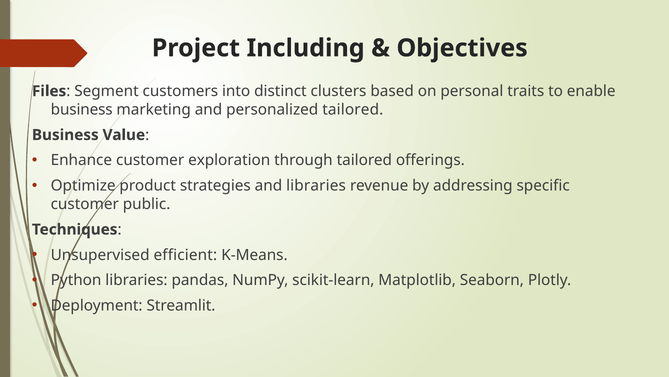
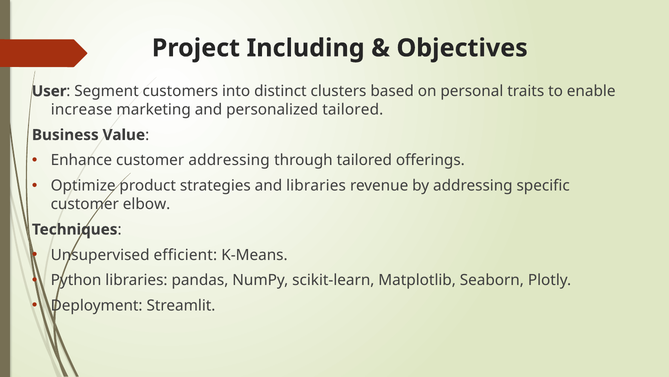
Files: Files -> User (49, 91)
business: business -> increase (82, 109)
customer exploration: exploration -> addressing (229, 160)
public: public -> elbow (147, 204)
